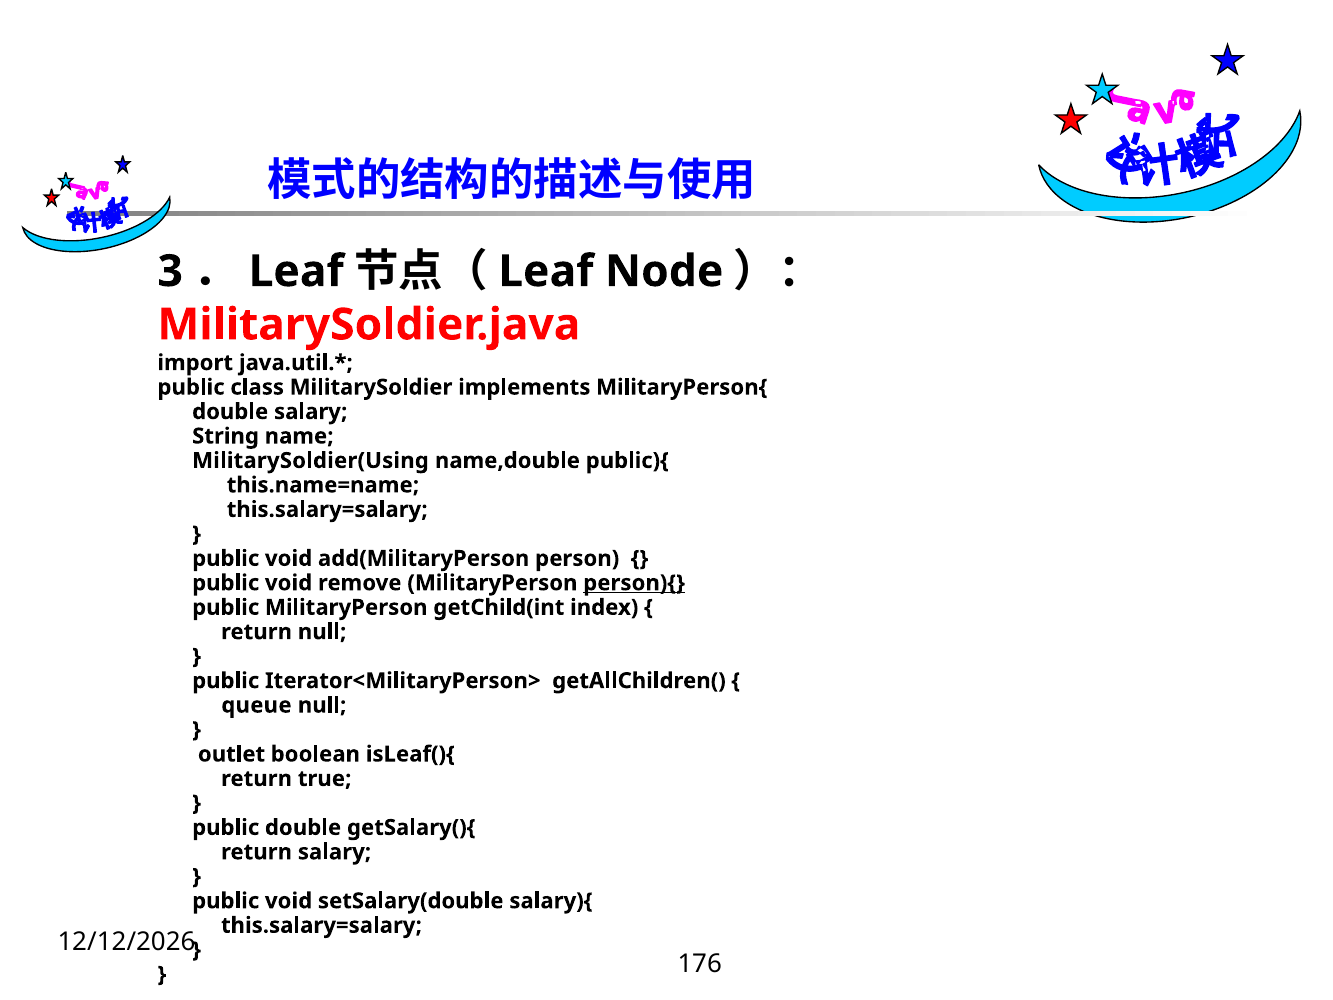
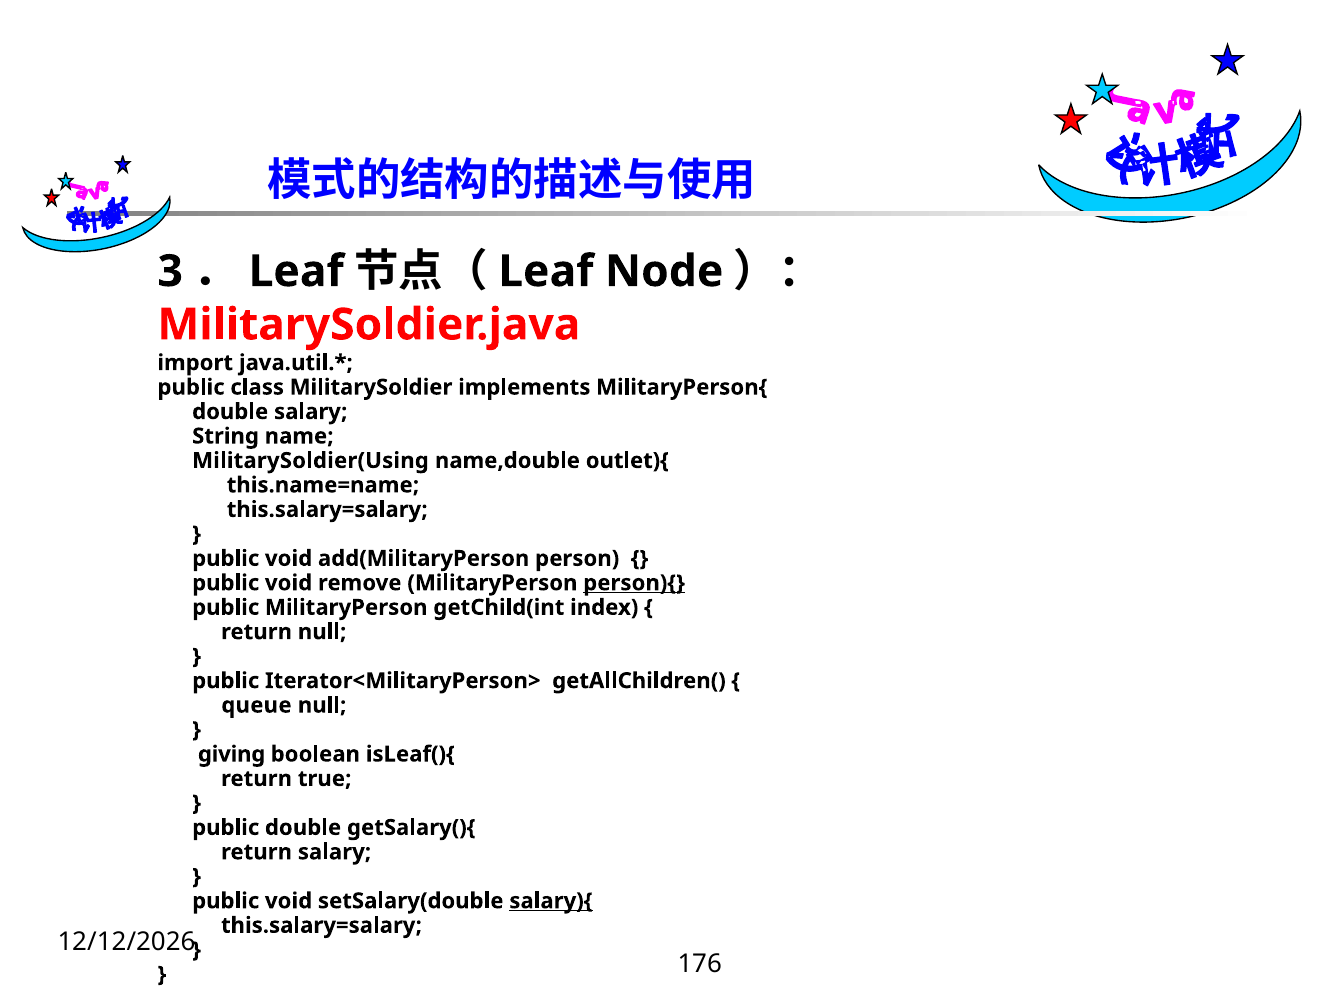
public){: public){ -> outlet){ (627, 461)
outlet: outlet -> giving (232, 754)
salary){ underline: none -> present (551, 901)
